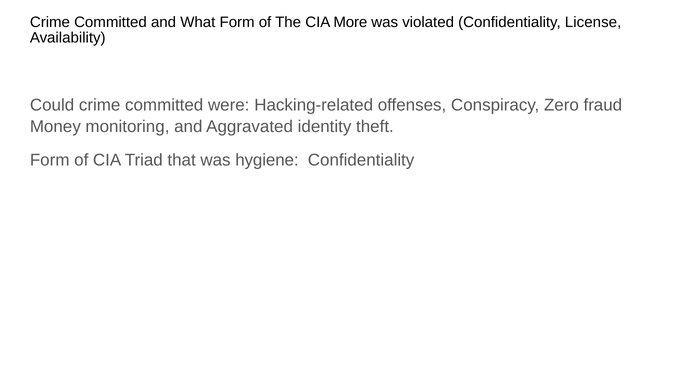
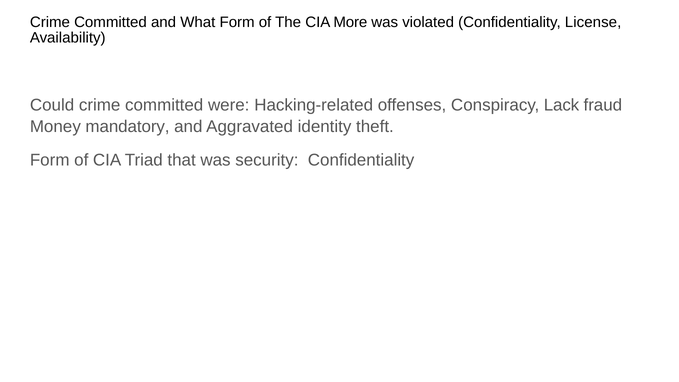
Zero: Zero -> Lack (562, 105)
monitoring: monitoring -> mandatory (128, 127)
hygiene: hygiene -> security (267, 160)
